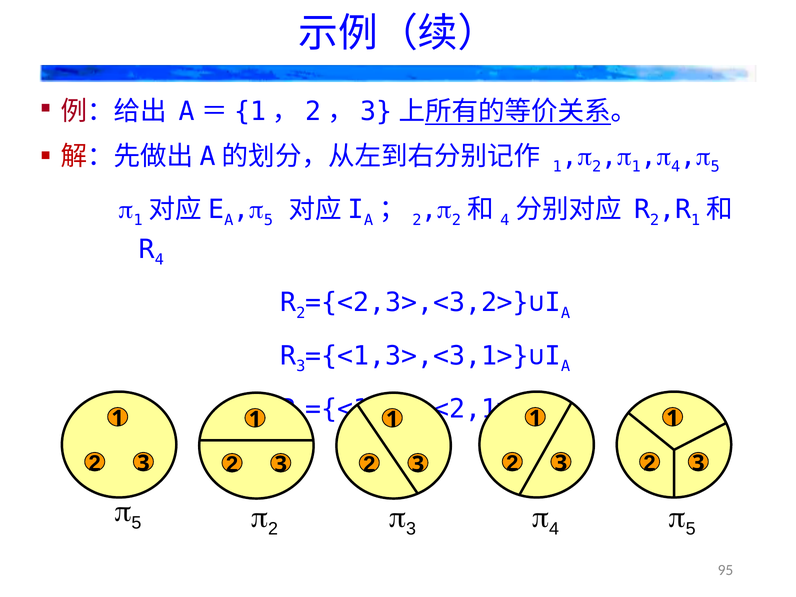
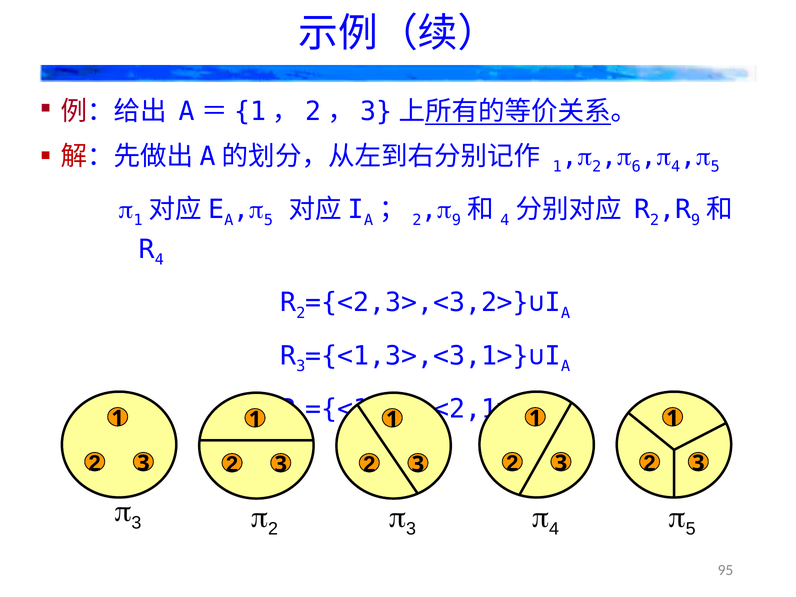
1: 1 -> 6 (636, 167)
2: 2 -> 9 (456, 220)
1: 1 -> 9 (696, 220)
5: 5 -> 3 (136, 523)
